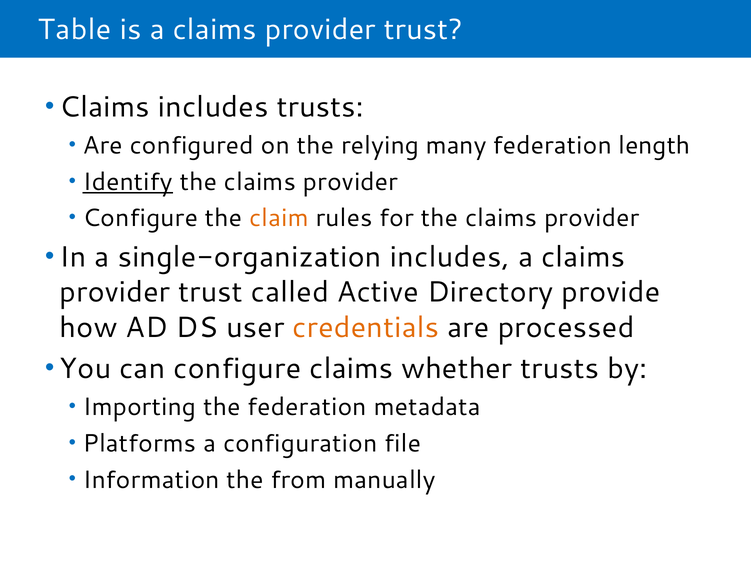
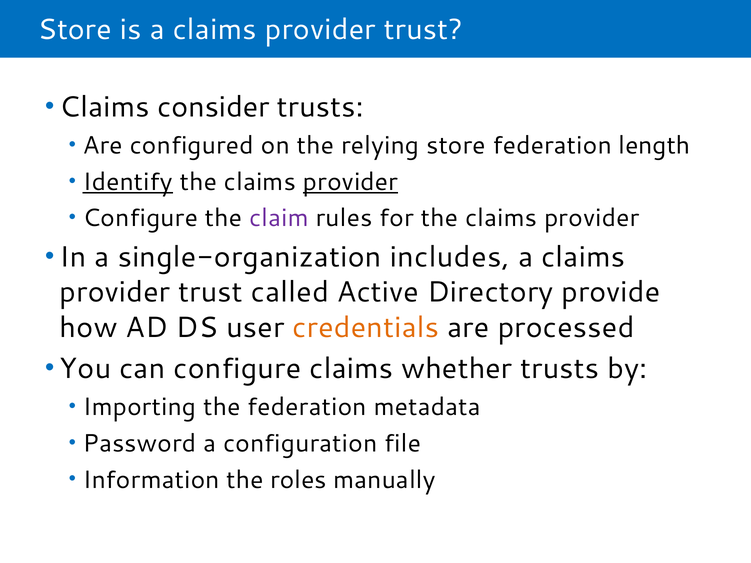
Table: Table -> Store (75, 30)
Claims includes: includes -> consider (213, 107)
relying many: many -> store (456, 146)
provider underline: none -> present (351, 182)
claim colour: orange -> purple (279, 218)
Platforms: Platforms -> Password (140, 444)
from: from -> roles (299, 480)
